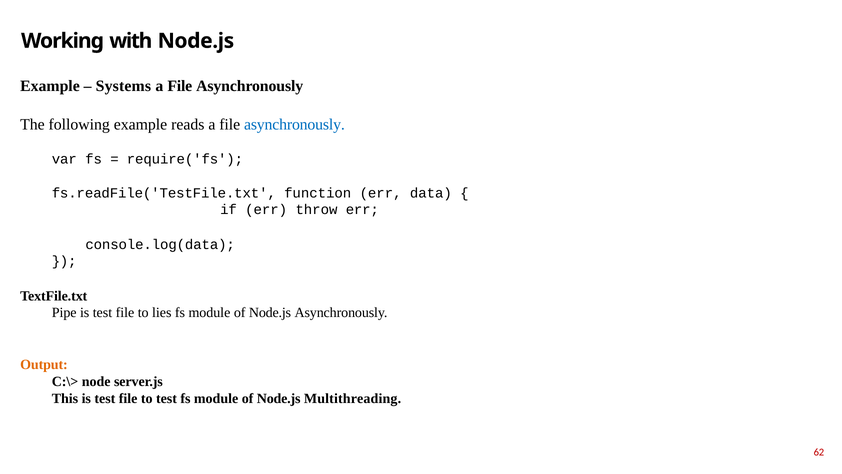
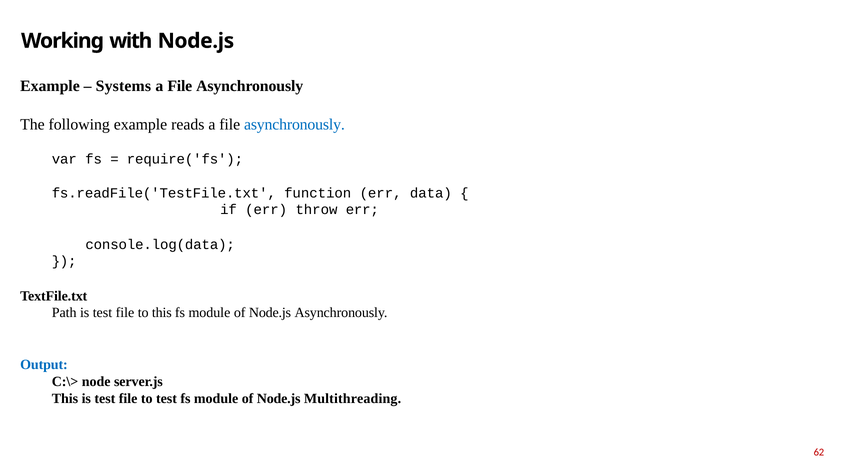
Pipe: Pipe -> Path (64, 313)
to lies: lies -> this (162, 313)
Output colour: orange -> blue (44, 364)
